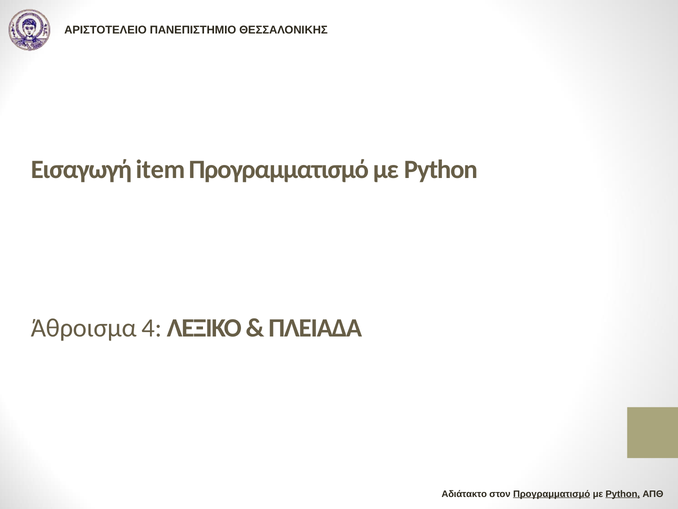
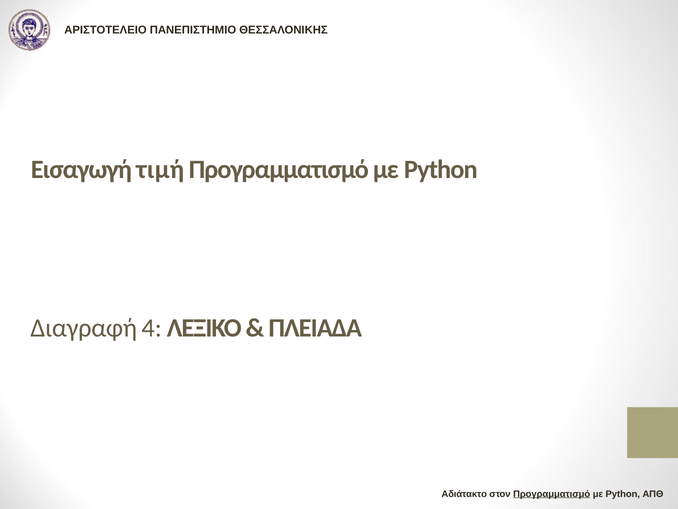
item: item -> τιμή (160, 169)
Άθροισμα: Άθροισμα -> Διαγραφή (84, 328)
Python underline: present -> none (623, 493)
